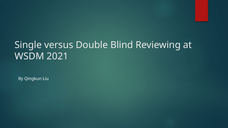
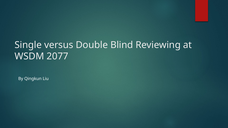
2021: 2021 -> 2077 (58, 56)
